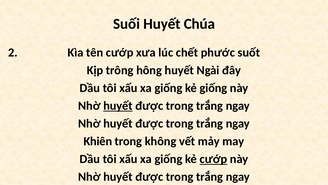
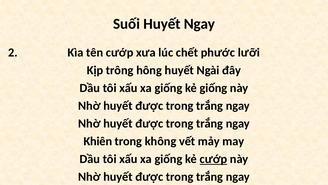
Huyết Chúa: Chúa -> Ngay (199, 24)
suốt: suốt -> lưỡi (249, 53)
huyết underline: present -> none (118, 106)
